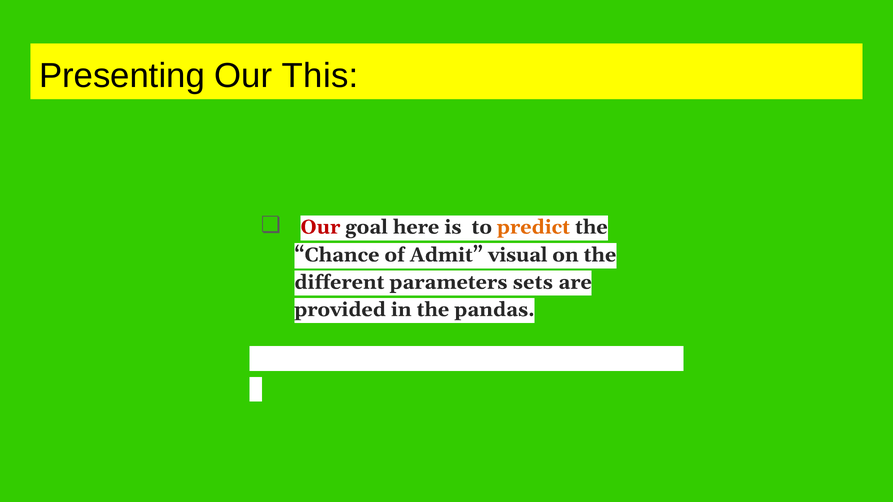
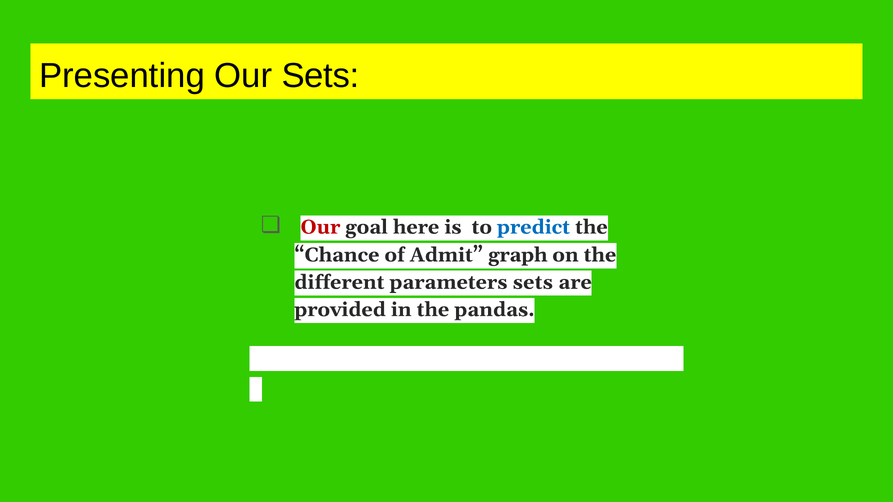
Our This: This -> Sets (320, 76)
predict colour: orange -> blue (533, 227)
visual: visual -> graph (518, 255)
